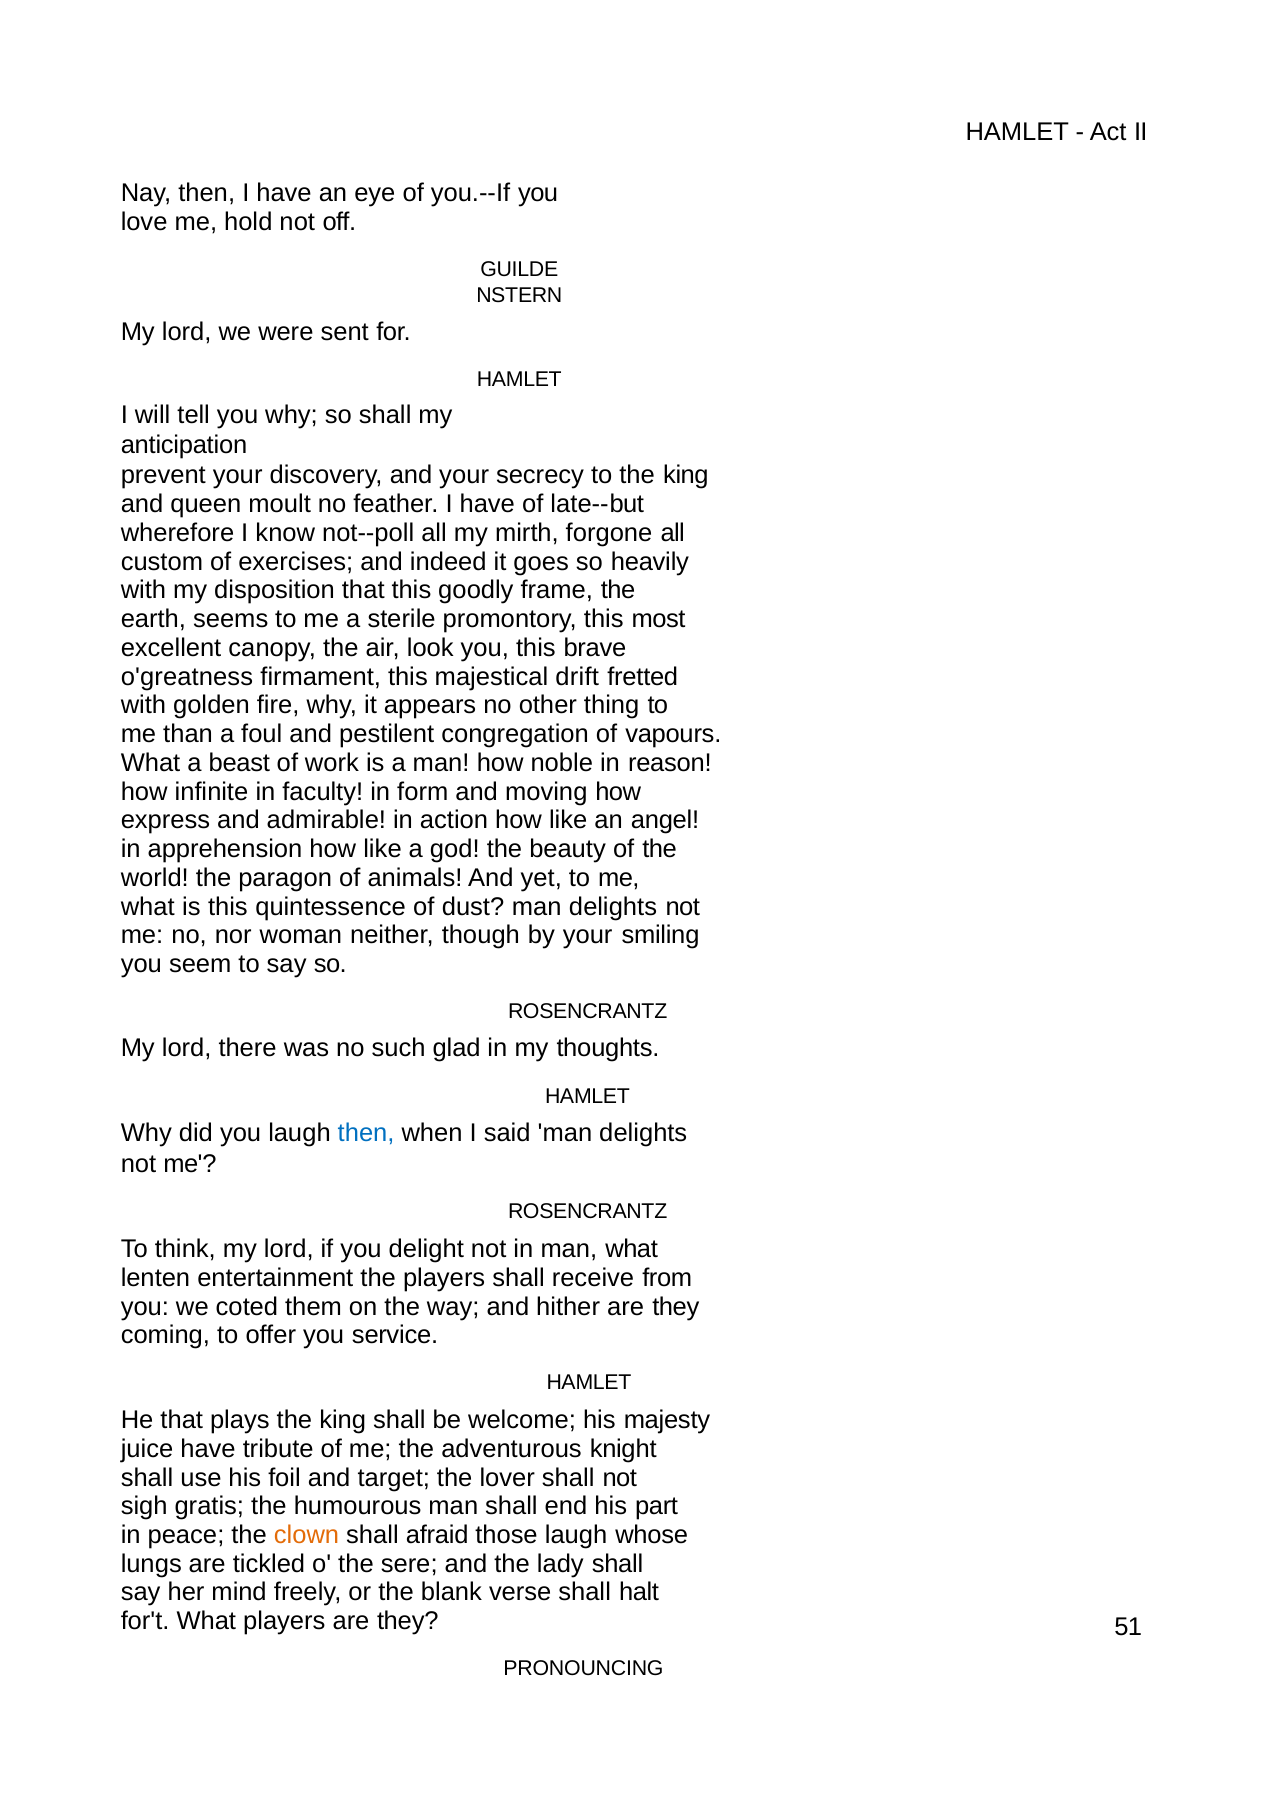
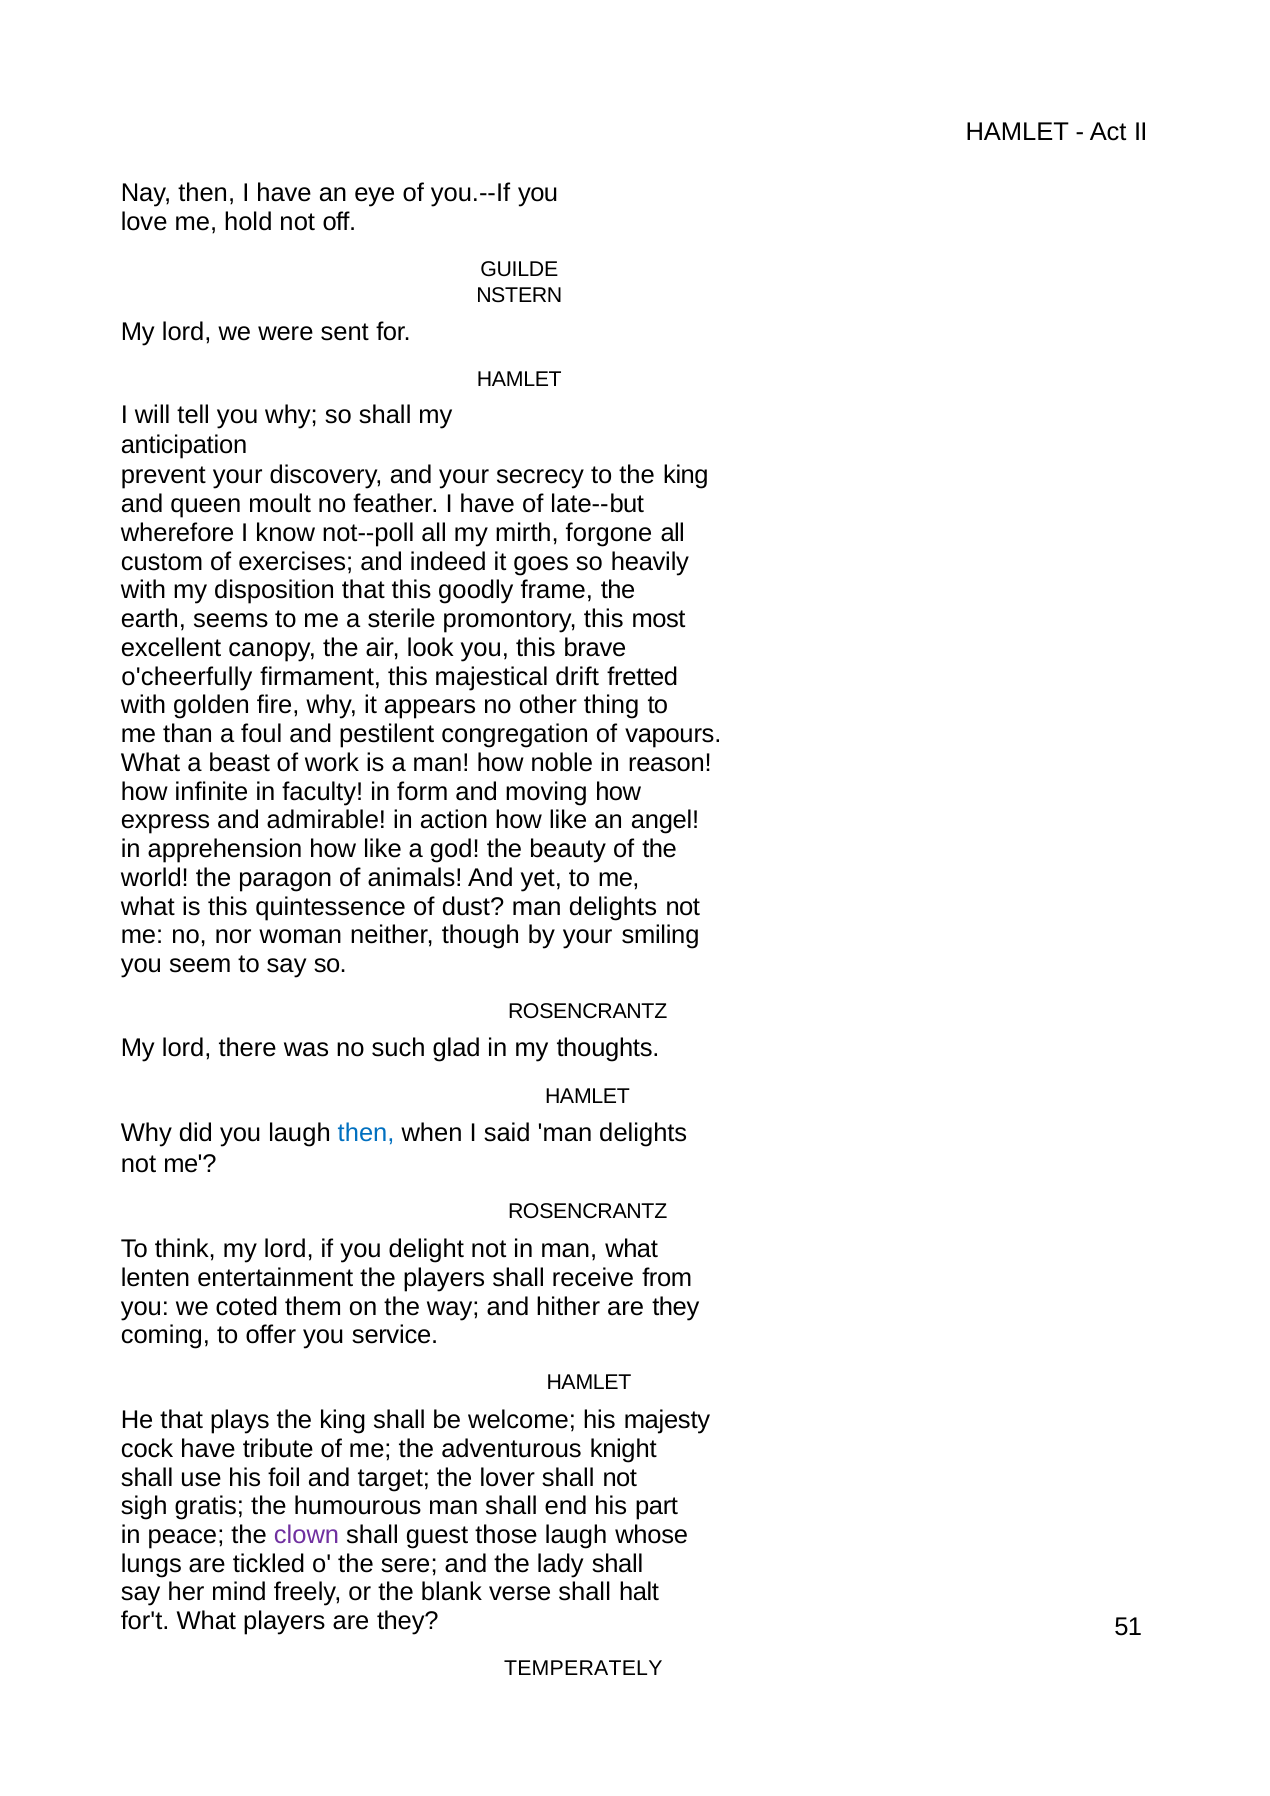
o'greatness: o'greatness -> o'cheerfully (187, 677)
juice: juice -> cock (147, 1449)
clown colour: orange -> purple (307, 1535)
afraid: afraid -> guest (437, 1535)
PRONOUNCING: PRONOUNCING -> TEMPERATELY (583, 1669)
